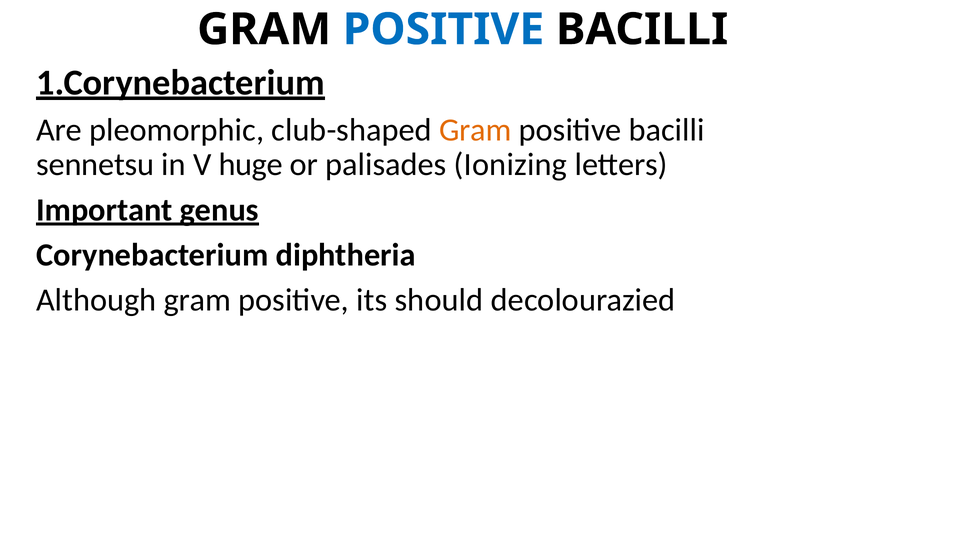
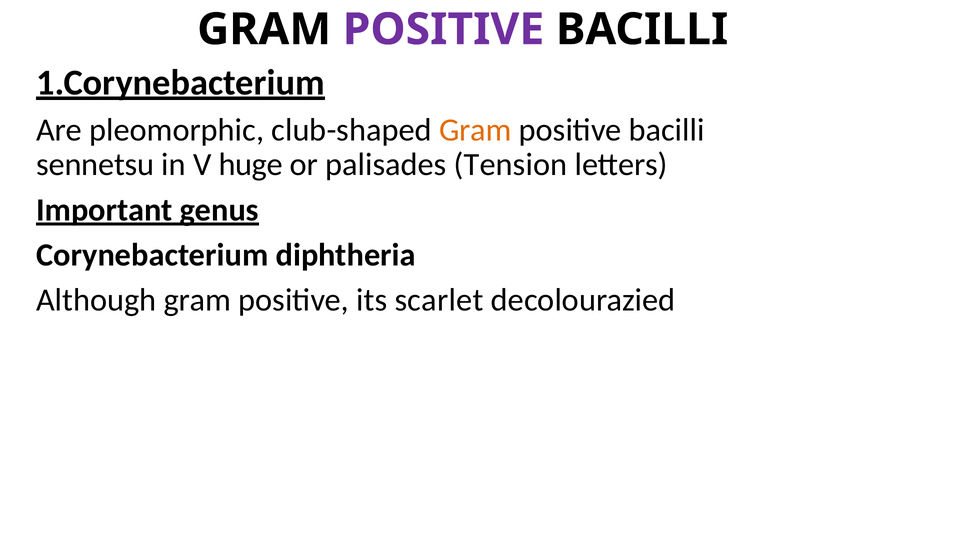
POSITIVE colour: blue -> purple (444, 29)
Ionizing: Ionizing -> Tension (511, 165)
should: should -> scarlet (439, 300)
